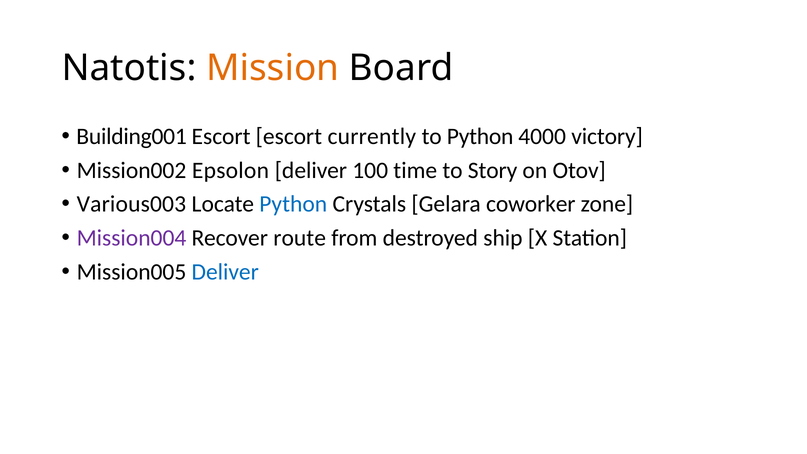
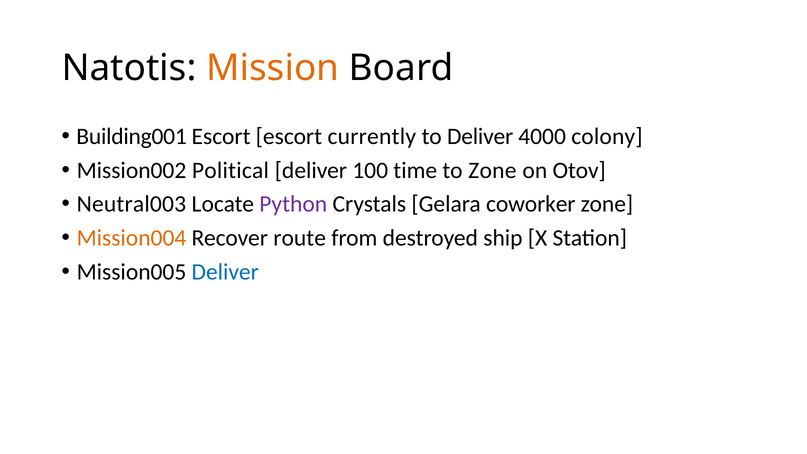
to Python: Python -> Deliver (480, 136)
victory: victory -> colony (607, 136)
Epsolon: Epsolon -> Political (230, 170)
to Story: Story -> Zone (492, 170)
Various003: Various003 -> Neutral003 (131, 204)
Python colour: blue -> purple (293, 204)
Mission004 colour: purple -> orange (131, 238)
